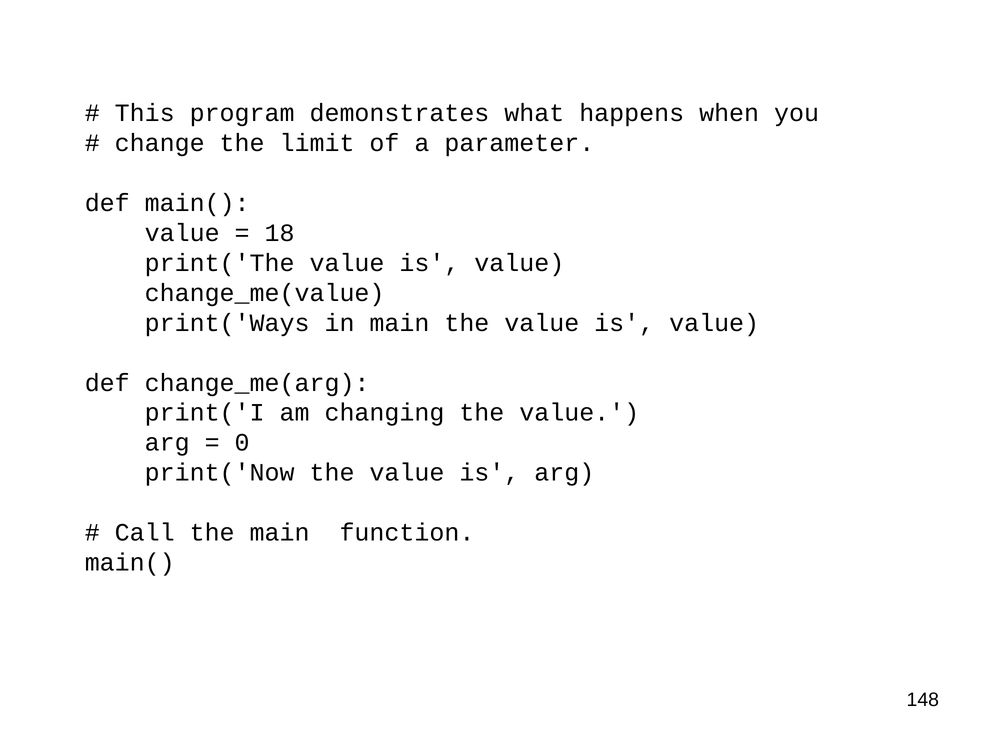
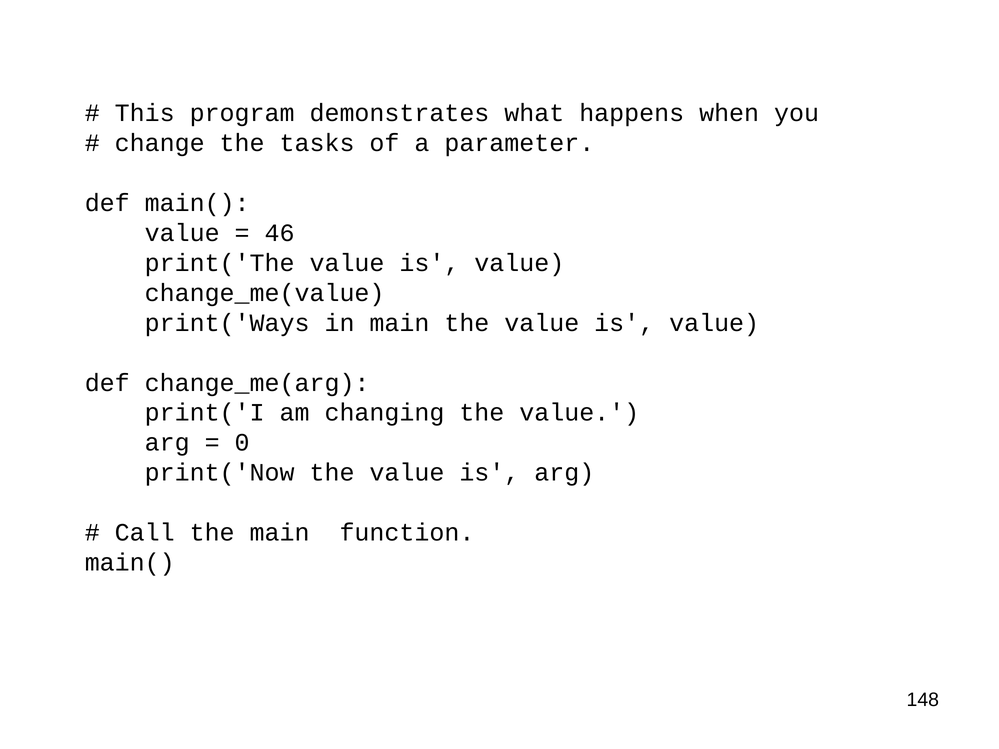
limit: limit -> tasks (317, 143)
18: 18 -> 46 (280, 233)
